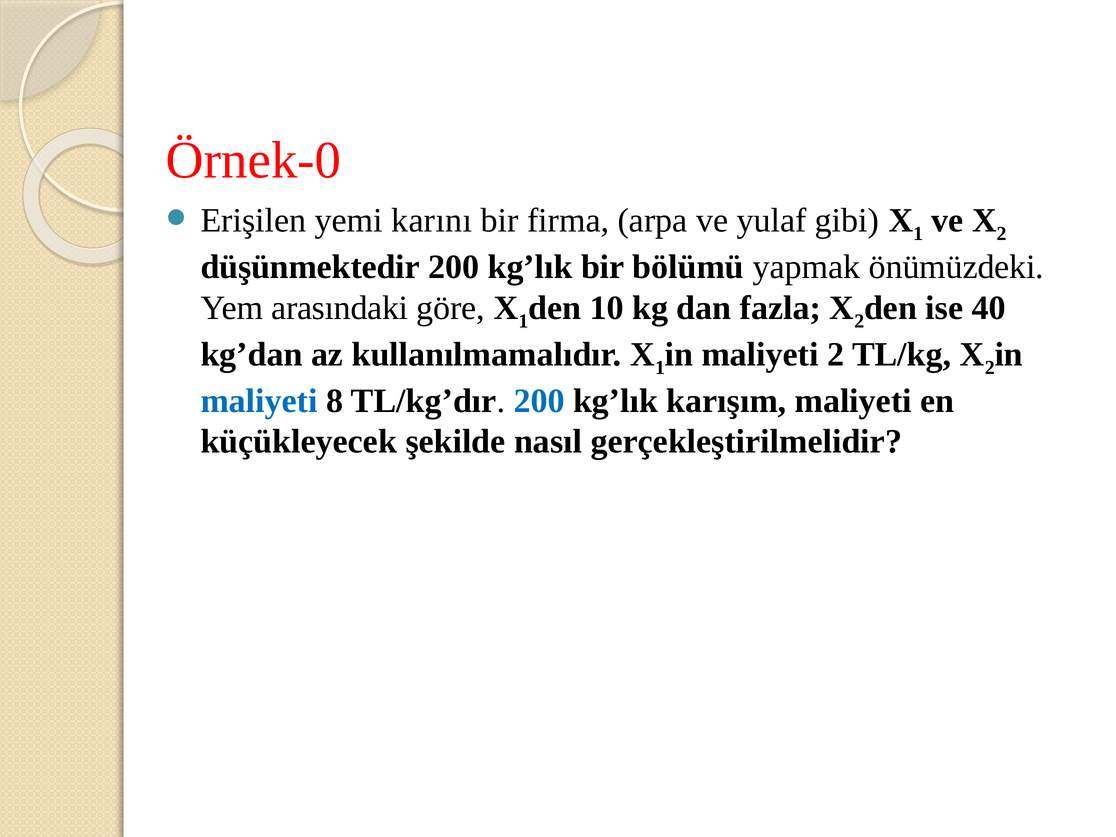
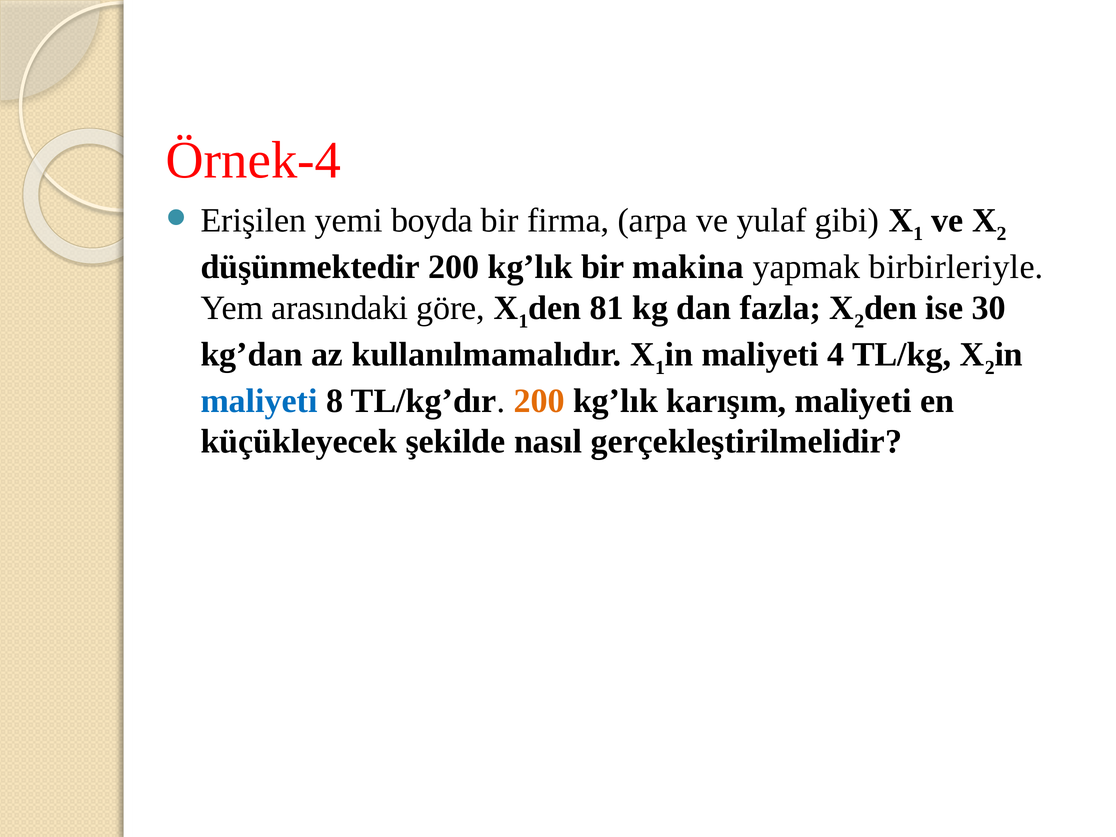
Örnek-0: Örnek-0 -> Örnek-4 (254, 160)
karını: karını -> boyda (432, 220)
bölümü: bölümü -> makina (688, 267)
önümüzdeki: önümüzdeki -> birbirleriyle (956, 267)
10: 10 -> 81 (607, 308)
40: 40 -> 30 (989, 308)
maliyeti 2: 2 -> 4 (836, 354)
200 colour: blue -> orange (539, 401)
